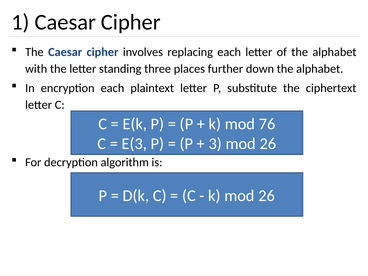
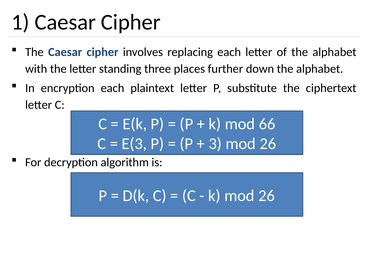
76: 76 -> 66 (267, 124)
